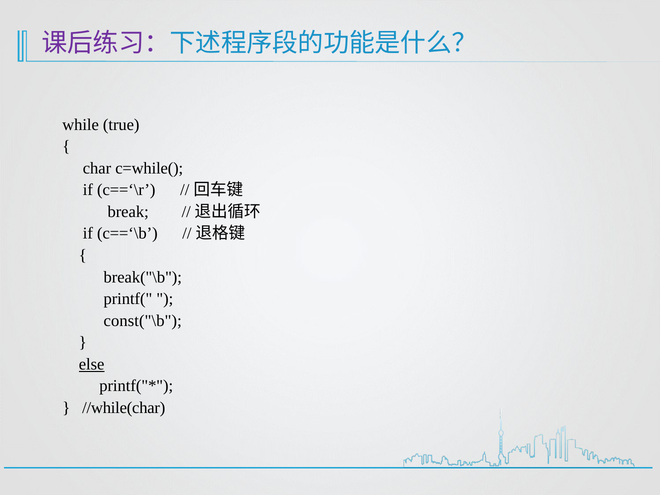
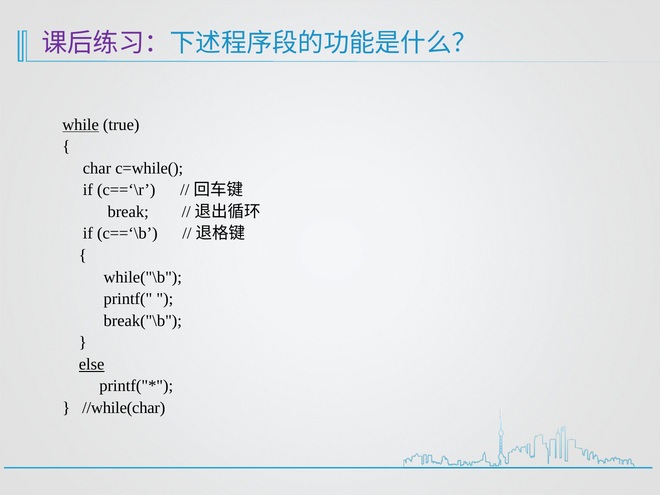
while underline: none -> present (81, 125)
break("\b: break("\b -> while("\b (143, 277)
const("\b: const("\b -> break("\b (143, 321)
